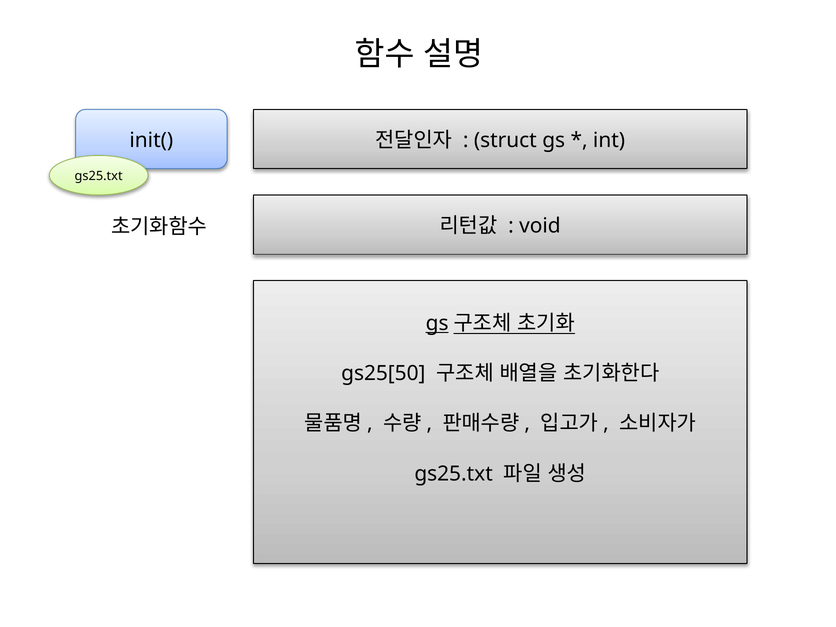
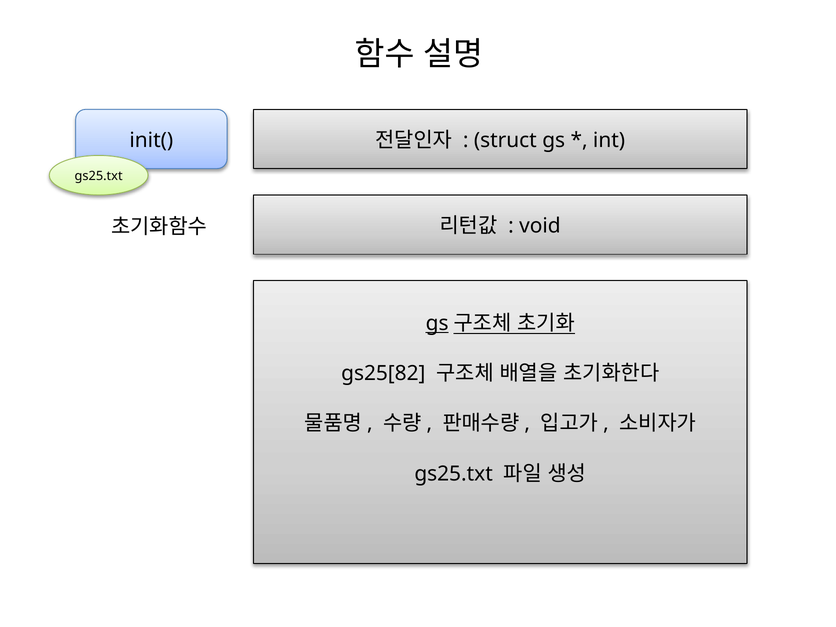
gs25[50: gs25[50 -> gs25[82 (383, 373)
